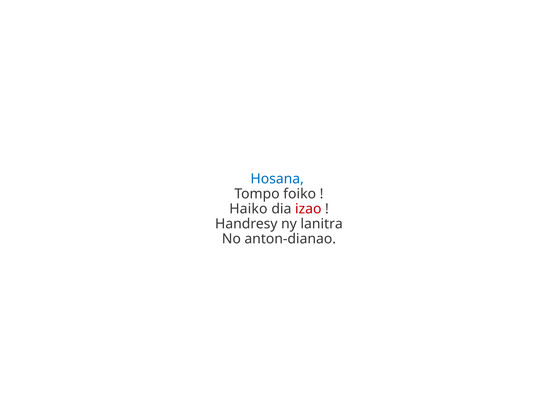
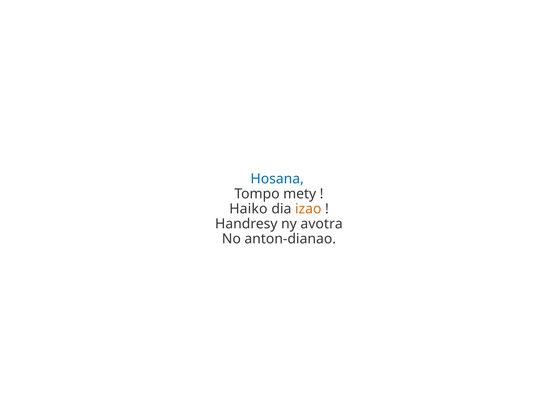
foiko: foiko -> mety (300, 194)
izao colour: red -> orange (308, 209)
lanitra: lanitra -> avotra (322, 224)
